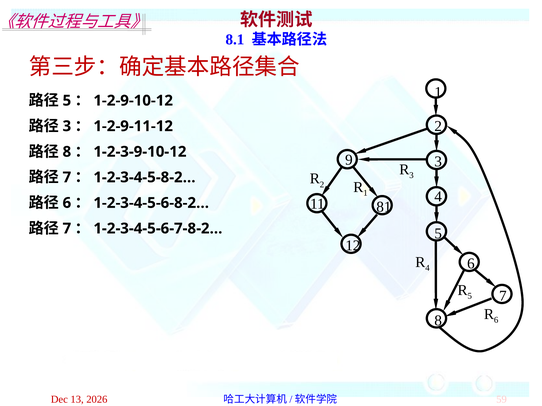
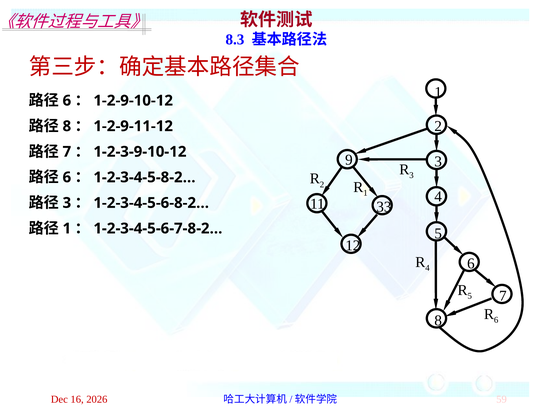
8.1: 8.1 -> 8.3 (235, 40)
5: 5 -> 6 (67, 101)
3: 3 -> 8 (67, 126)
8: 8 -> 7 (67, 152)
7: 7 -> 6 (67, 178)
81: 81 -> 33 (384, 207)
6: 6 -> 3 (67, 203)
7: 7 -> 1 (67, 229)
13: 13 -> 16 (77, 400)
